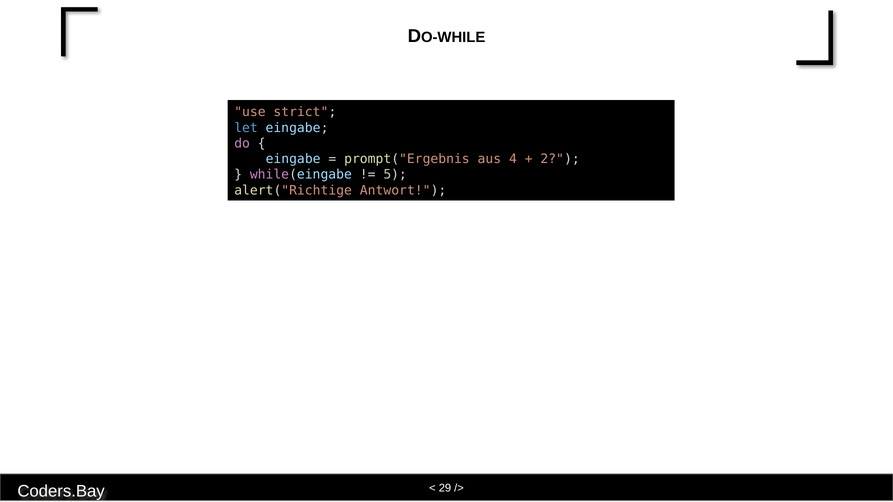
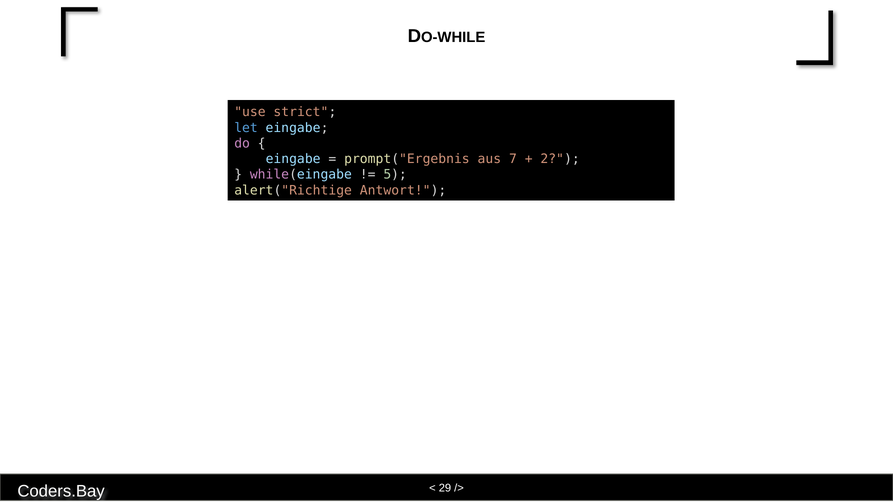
4: 4 -> 7 (513, 159)
